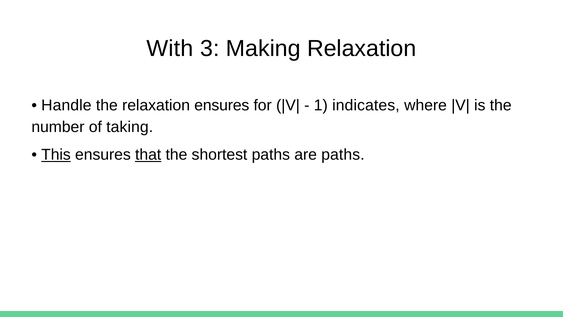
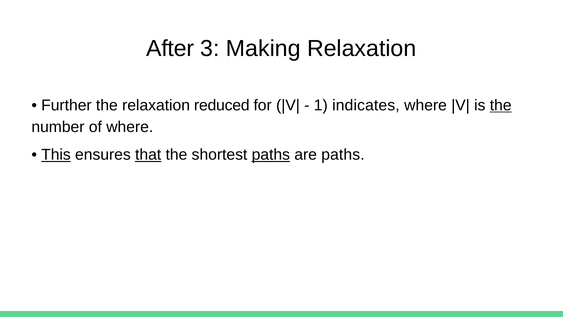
With: With -> After (170, 49)
Handle: Handle -> Further (66, 105)
relaxation ensures: ensures -> reduced (222, 105)
the underline: none -> present (501, 105)
of taking: taking -> where (130, 127)
paths underline: none -> present (271, 155)
